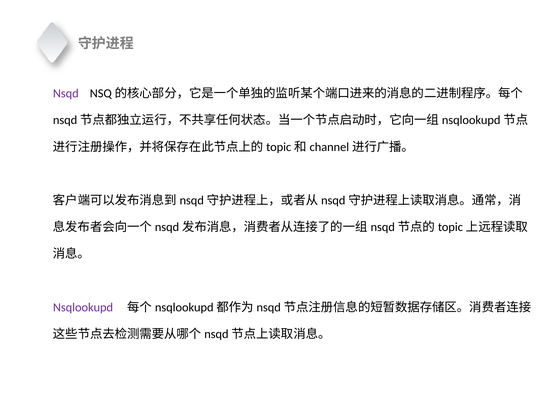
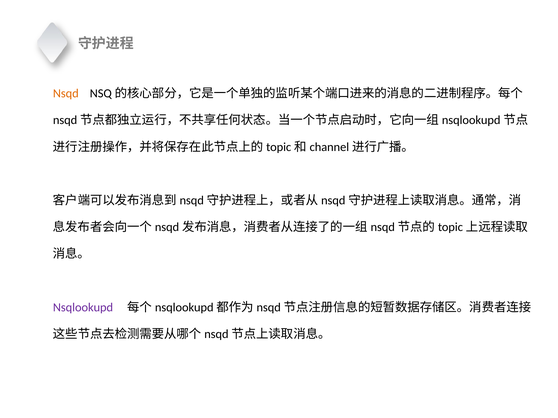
Nsqd colour: purple -> orange (66, 94)
